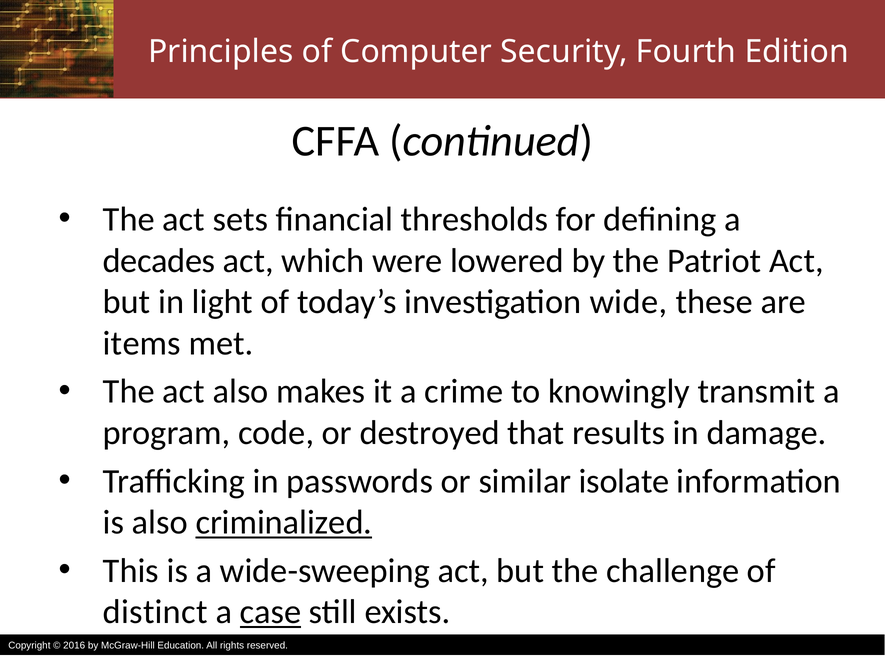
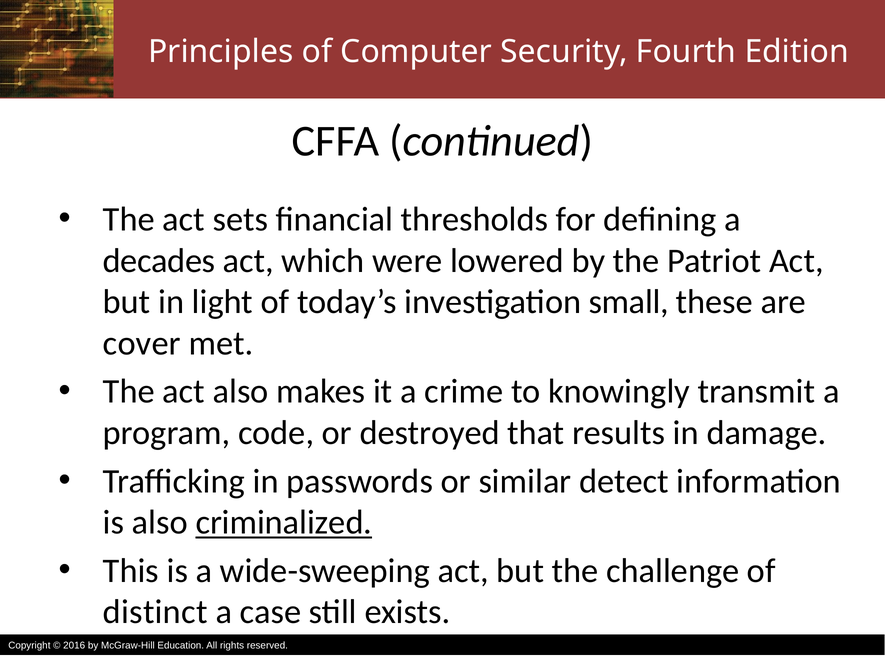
wide: wide -> small (629, 302)
items: items -> cover (142, 343)
isolate: isolate -> detect (624, 481)
case underline: present -> none (270, 612)
